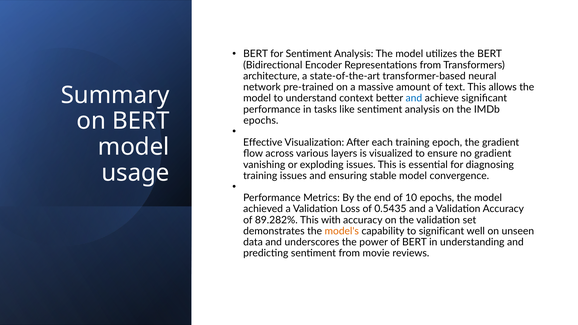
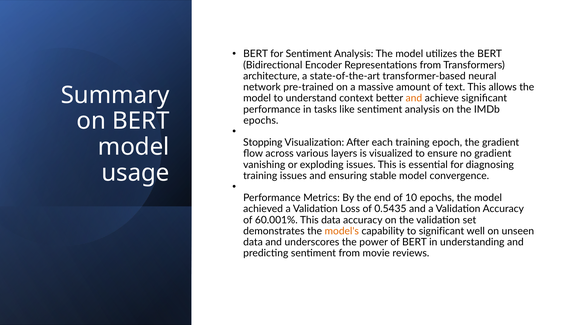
and colour: blue -> orange (414, 98)
Effective: Effective -> Stopping (263, 143)
89.282%: 89.282% -> 60.001% (276, 220)
This with: with -> data (331, 220)
